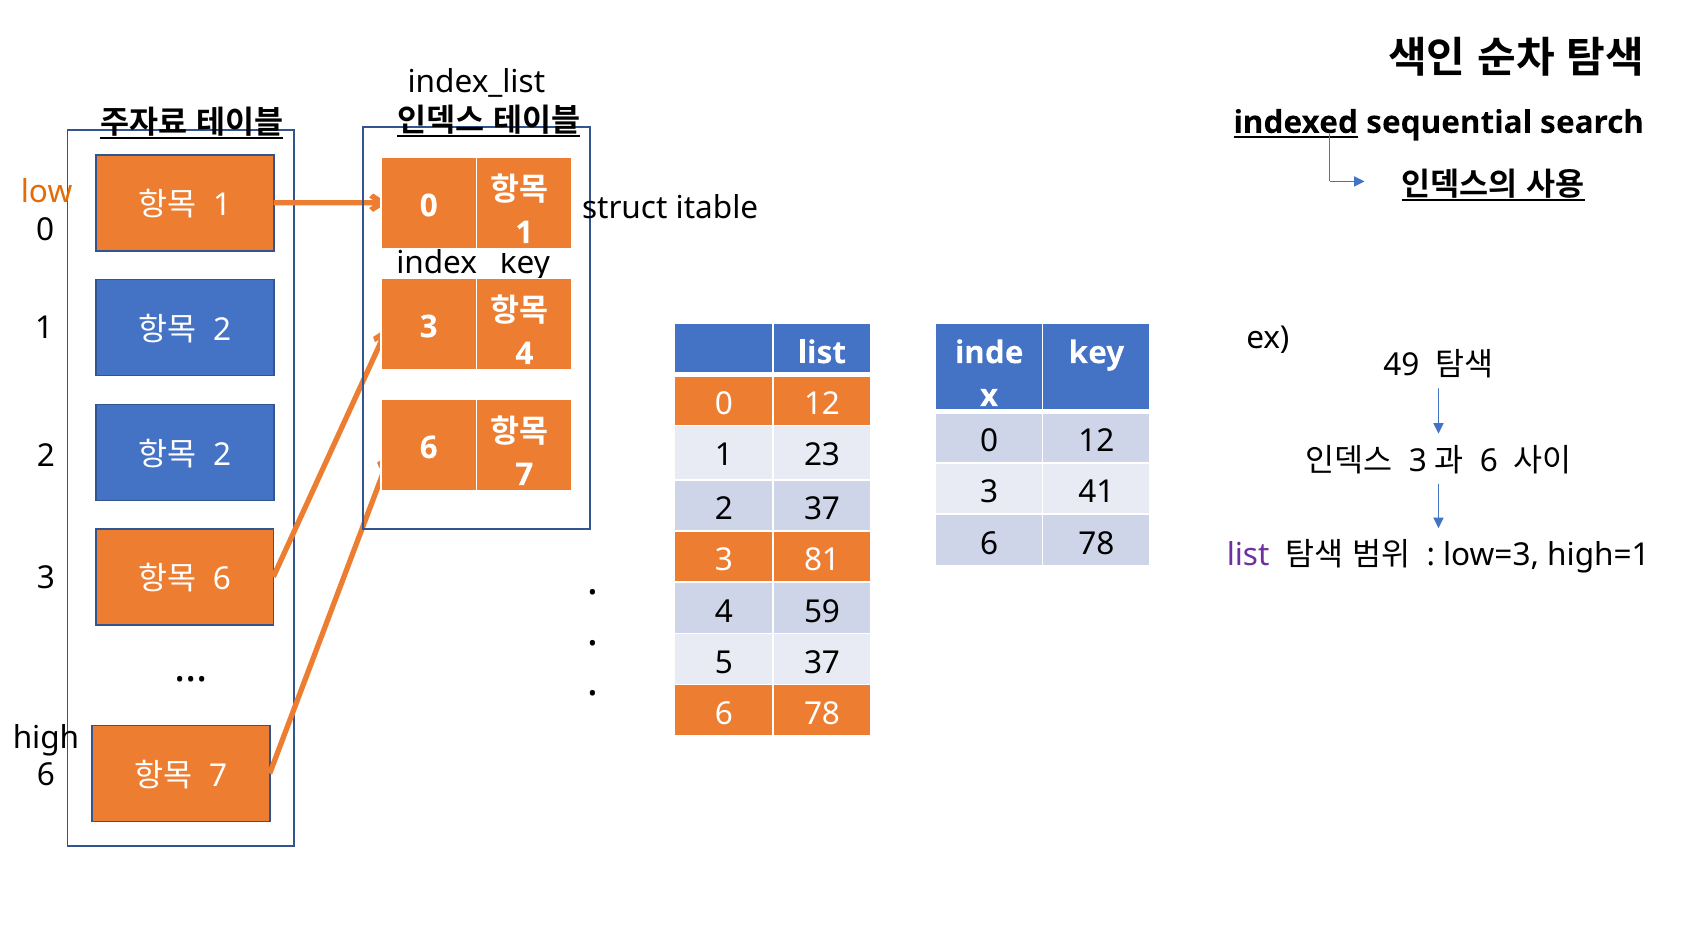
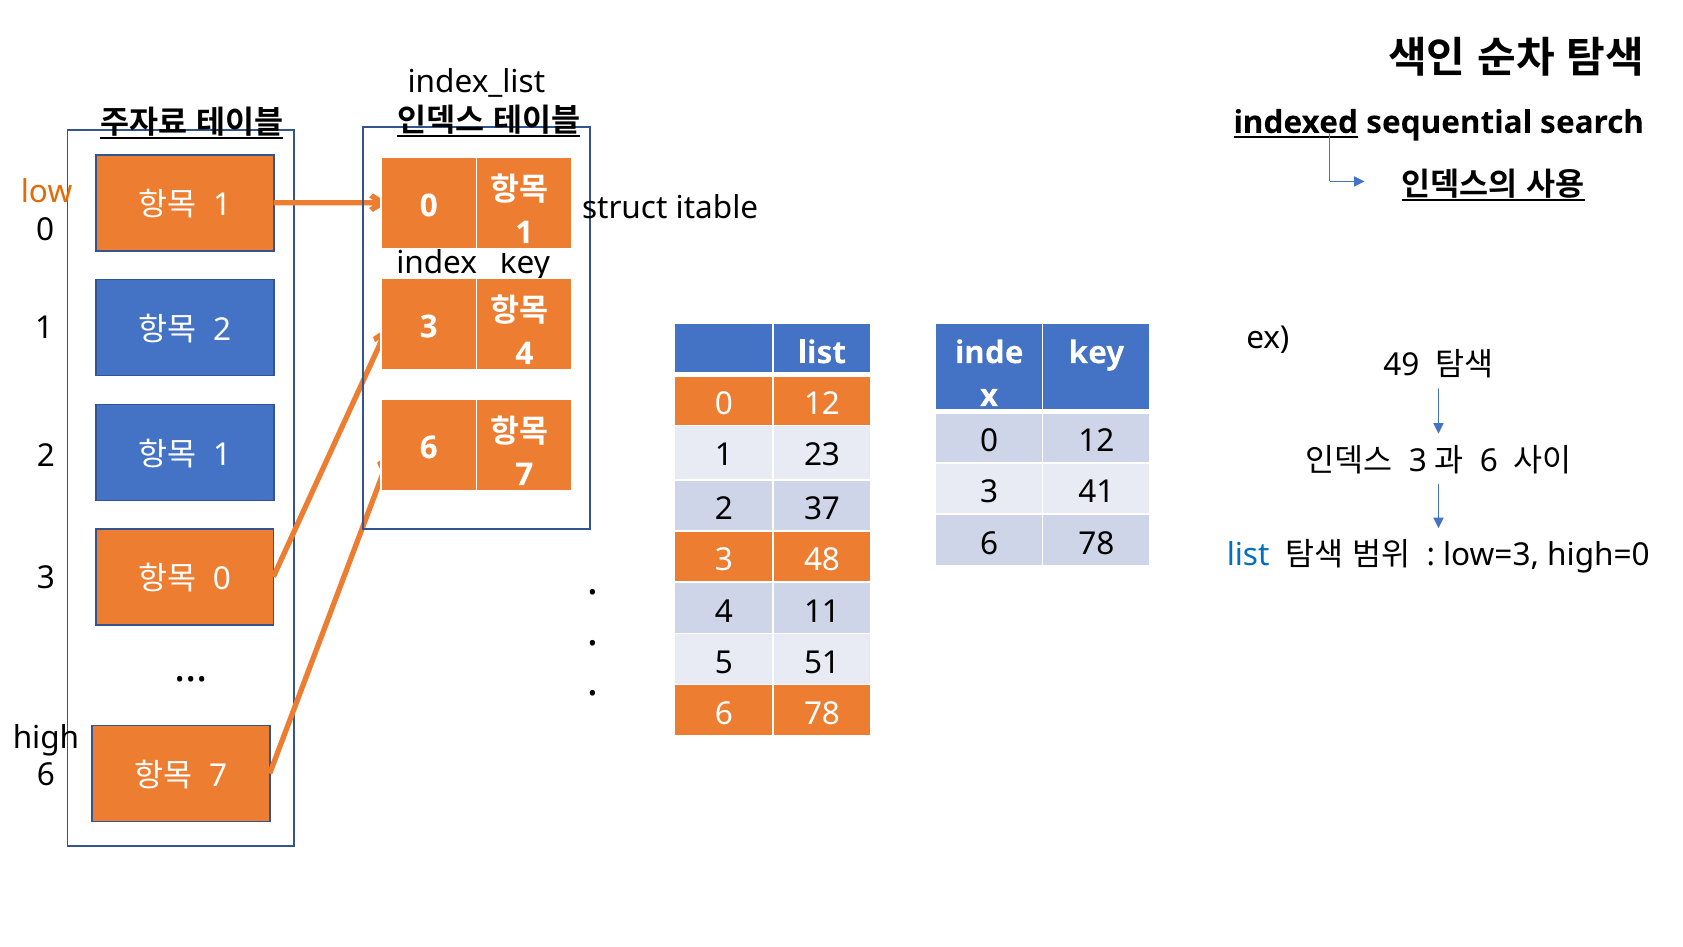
2: 2 -> 1 (222, 455)
list colour: purple -> blue (1248, 555)
high=1: high=1 -> high=0 (1599, 555)
81: 81 -> 48 (822, 560)
6: 6 -> 0 (222, 579)
59: 59 -> 11 (822, 612)
5 37: 37 -> 51 (822, 663)
